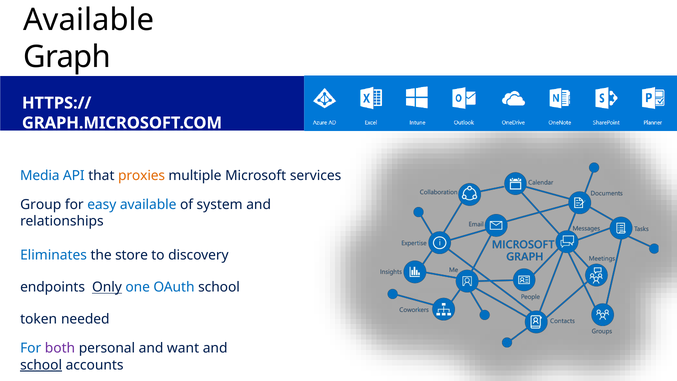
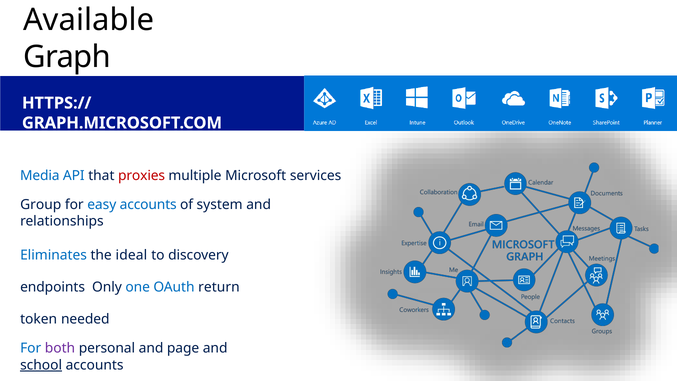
proxies colour: orange -> red (142, 176)
easy available: available -> accounts (148, 205)
store: store -> ideal (131, 255)
Only underline: present -> none (107, 287)
OAuth school: school -> return (219, 287)
want: want -> page (183, 348)
